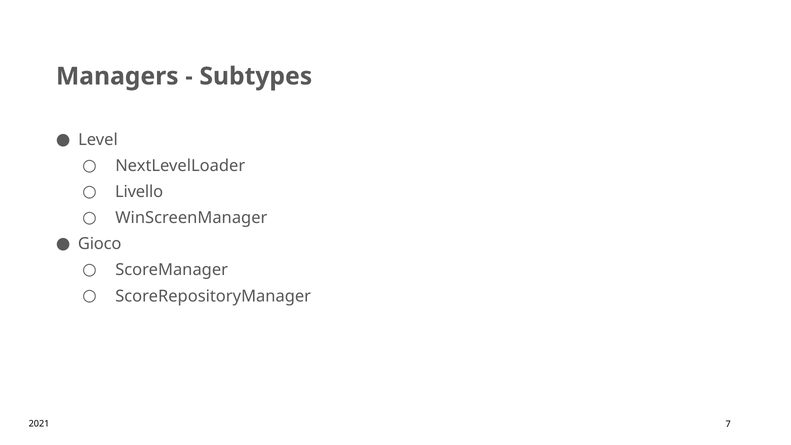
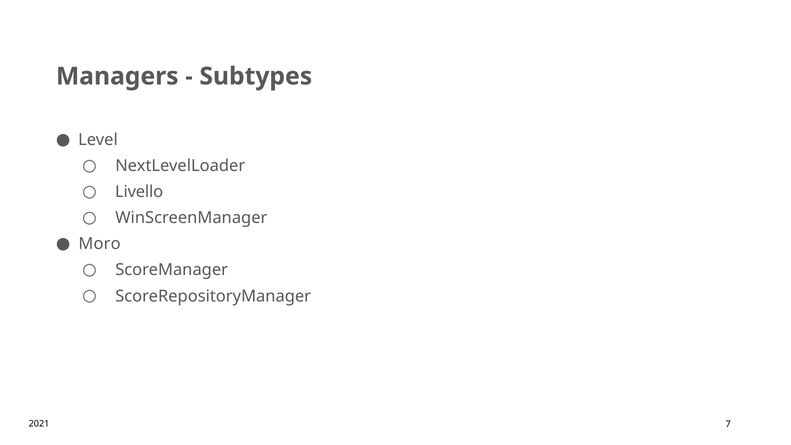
Gioco: Gioco -> Moro (100, 244)
